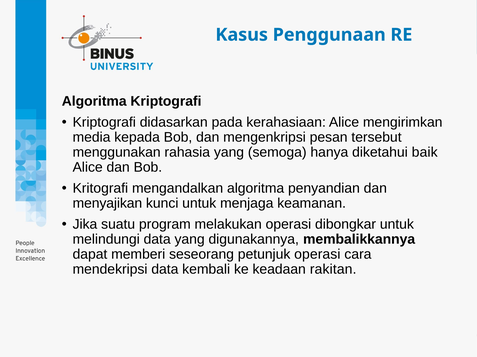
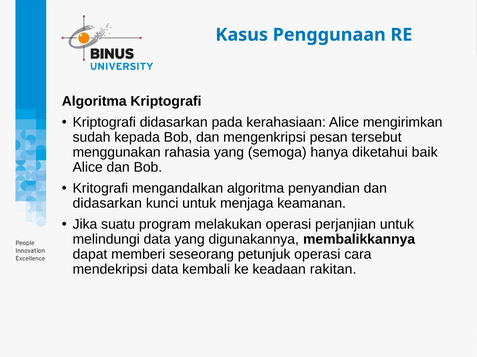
media: media -> sudah (92, 138)
menyajikan: menyajikan -> didasarkan (107, 204)
dibongkar: dibongkar -> perjanjian (346, 225)
